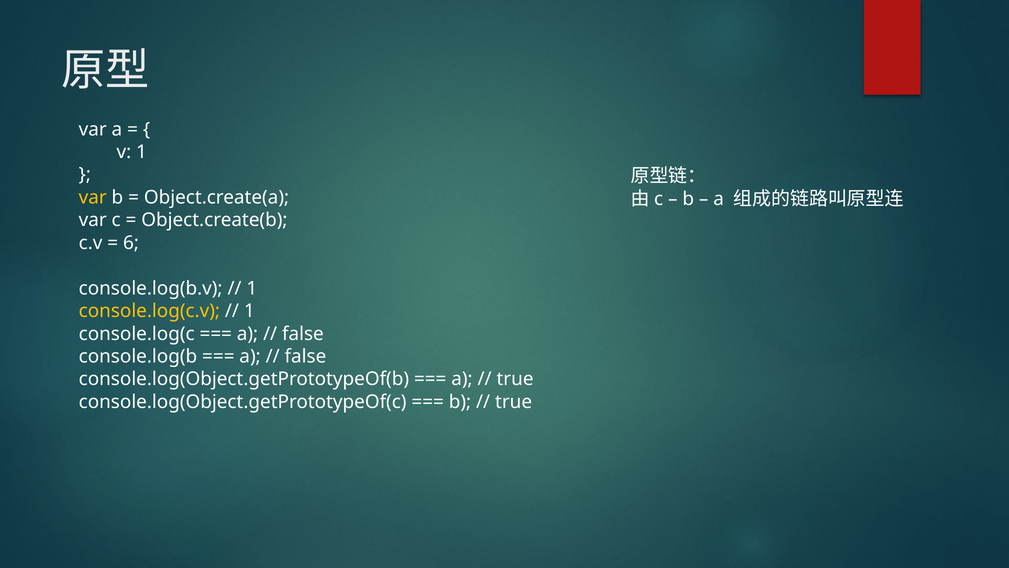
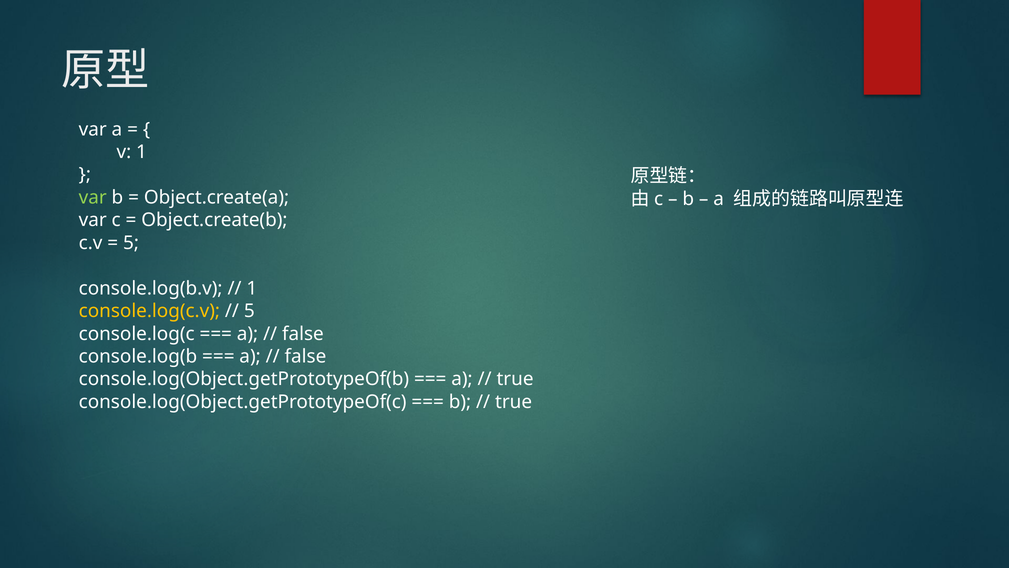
var colour: yellow -> light green (93, 197)
6: 6 -> 5 (131, 243)
1: 1 -> 5 (249, 311)
